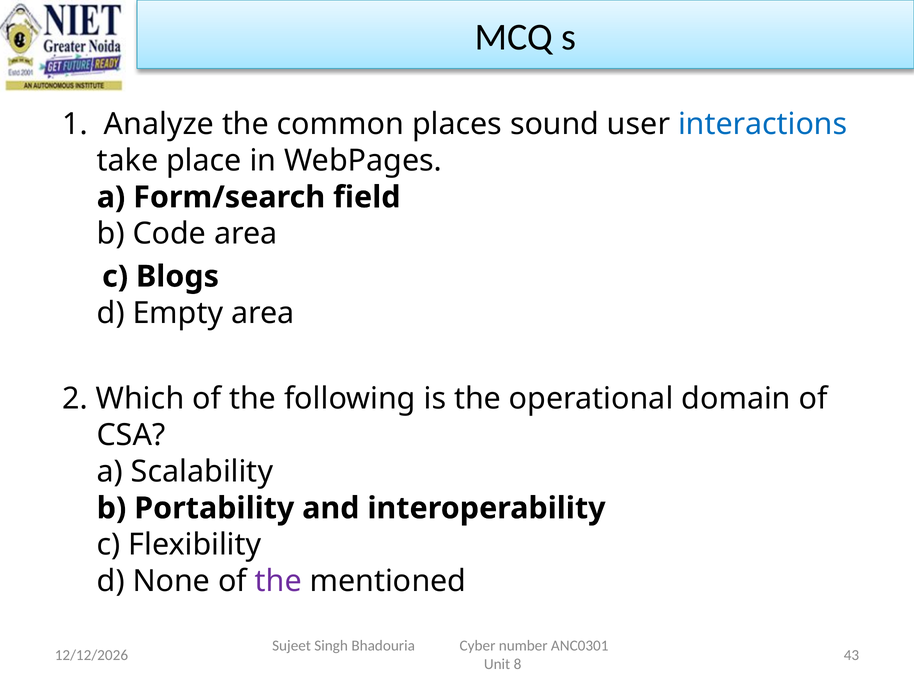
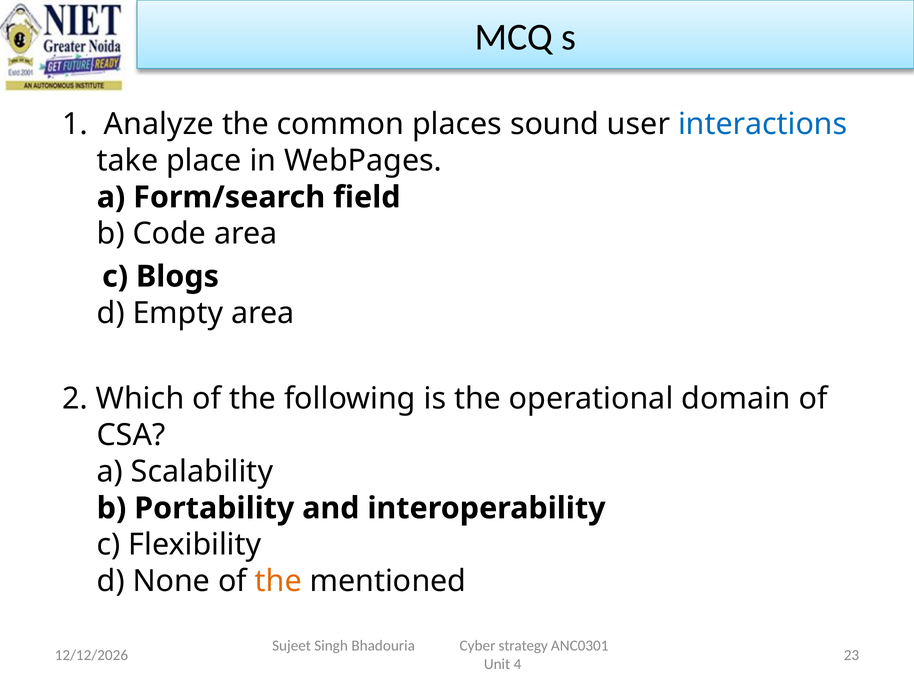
the colour: purple -> orange (278, 581)
number: number -> strategy (523, 645)
43: 43 -> 23 (851, 654)
8: 8 -> 4 (517, 664)
